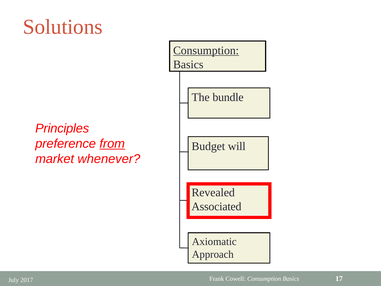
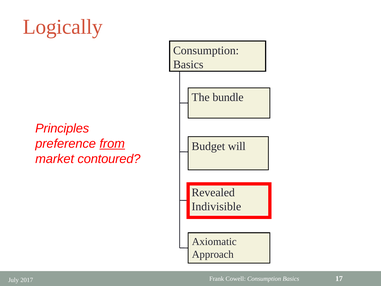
Solutions: Solutions -> Logically (63, 27)
Consumption underline: present -> none (206, 50)
whenever: whenever -> contoured (109, 159)
Associated: Associated -> Indivisible (216, 206)
